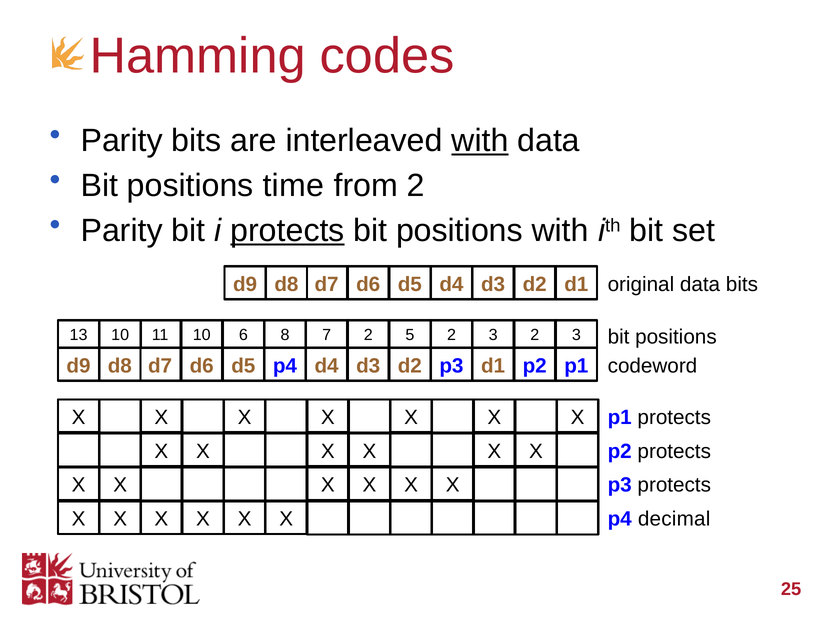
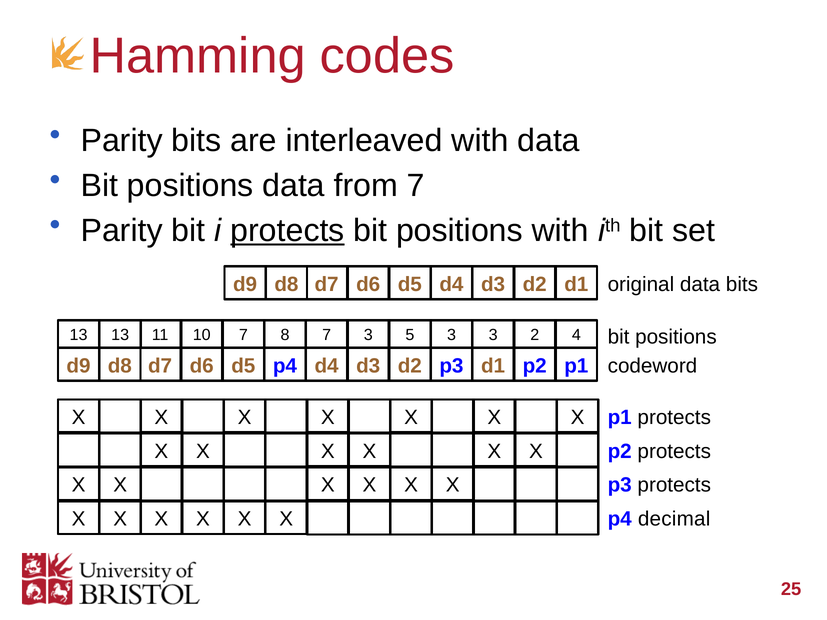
with underline: present -> none (480, 141)
positions time: time -> data (294, 186)
from 2: 2 -> 7 (416, 186)
13 10: 10 -> 13 (120, 335)
10 6: 6 -> 7 (243, 335)
7 2: 2 -> 3 (368, 335)
5 2: 2 -> 3 (452, 335)
3 2 3: 3 -> 4 (576, 335)
